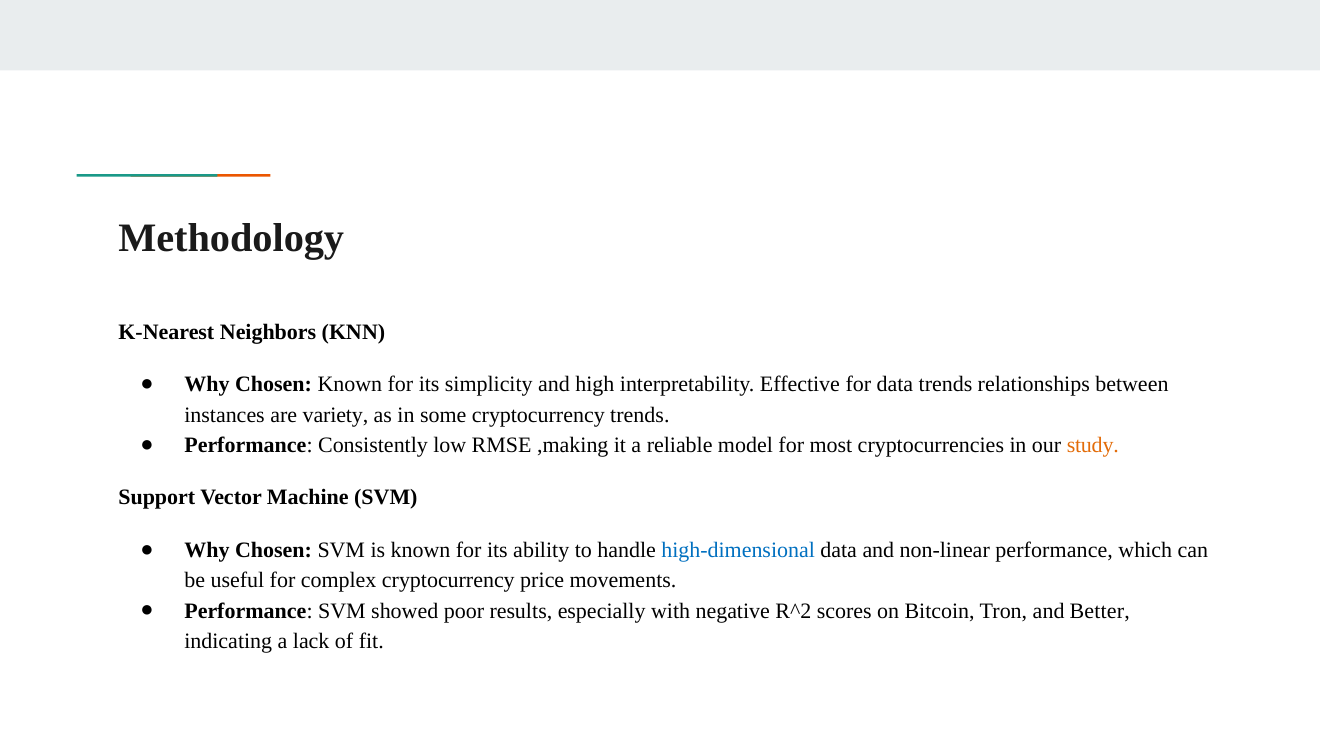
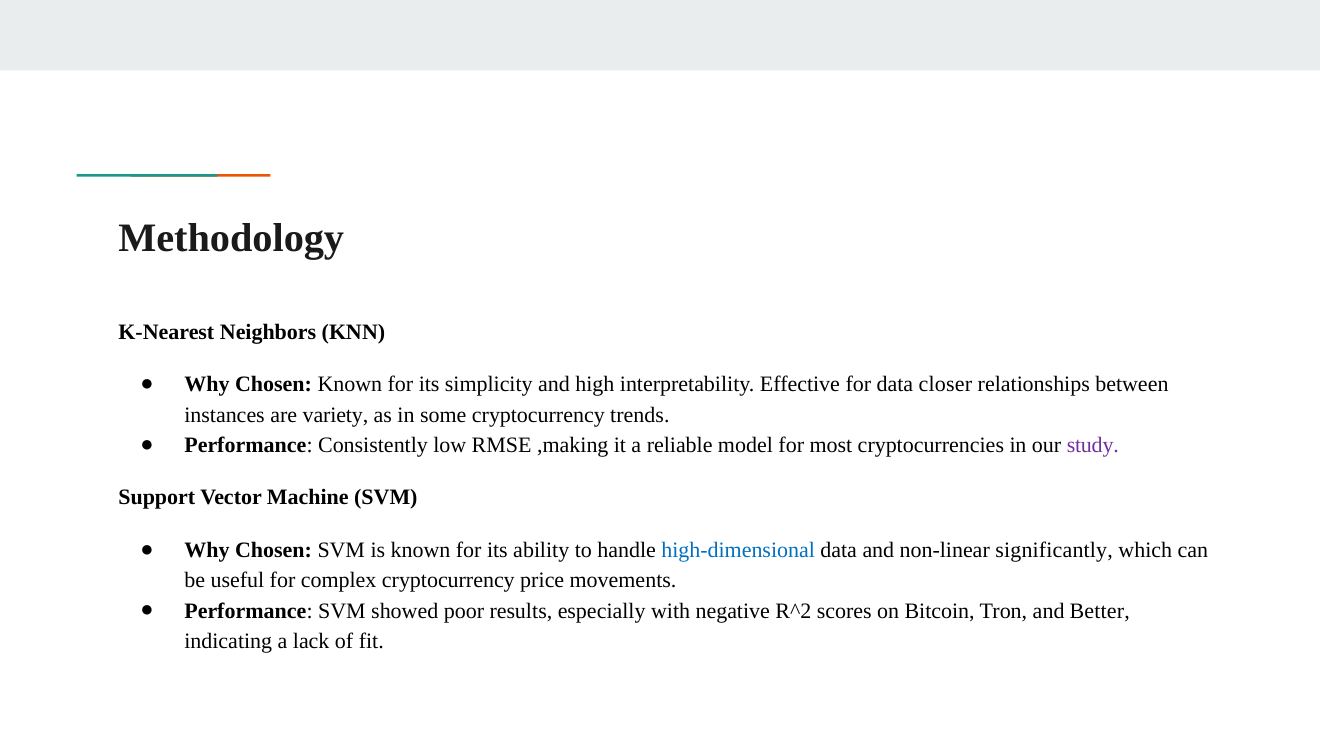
data trends: trends -> closer (945, 384)
study colour: orange -> purple (1093, 445)
non-linear performance: performance -> significantly (1054, 550)
